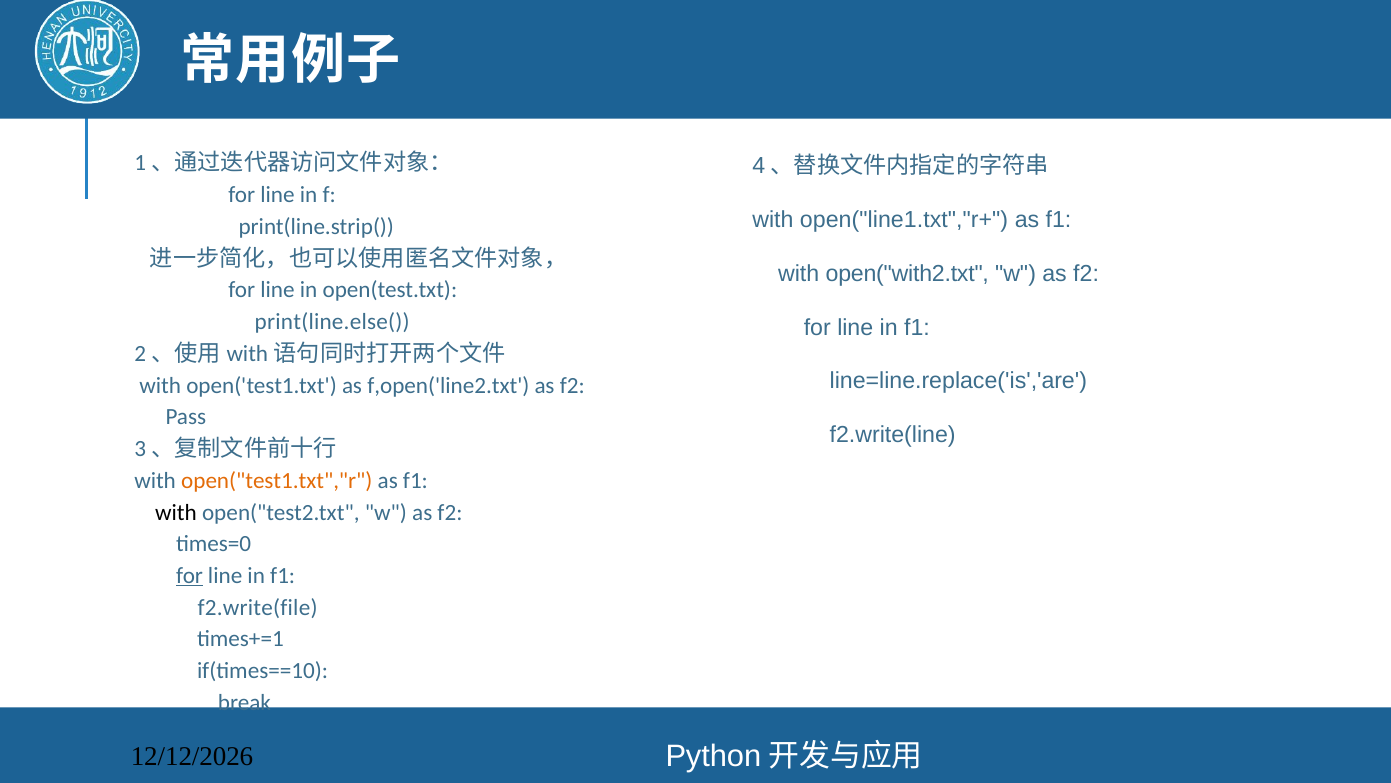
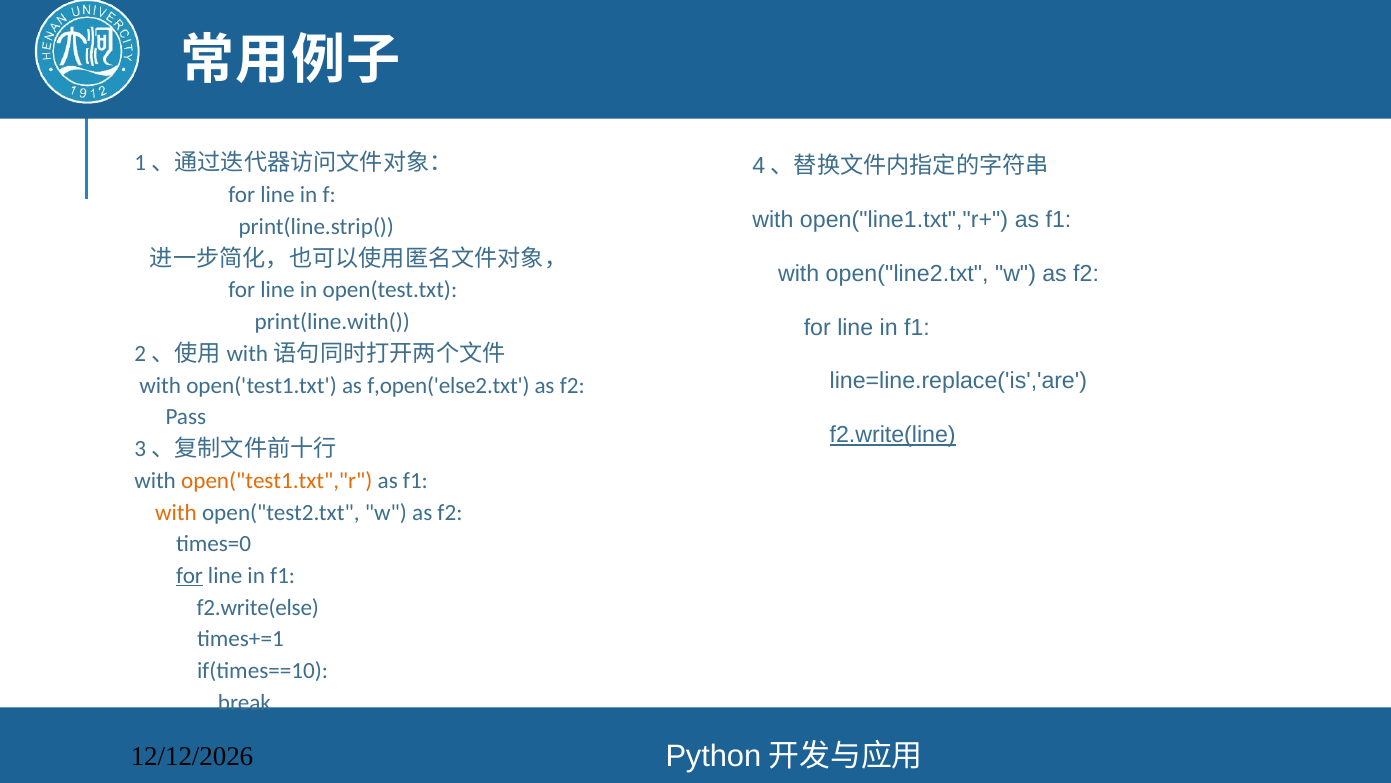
open("with2.txt: open("with2.txt -> open("line2.txt (907, 273)
print(line.else(: print(line.else( -> print(line.with( (332, 322)
f,open('line2.txt: f,open('line2.txt -> f,open('else2.txt (448, 385)
f2.write(line underline: none -> present (893, 435)
with colour: black -> orange (176, 512)
f2.write(file: f2.write(file -> f2.write(else (258, 607)
